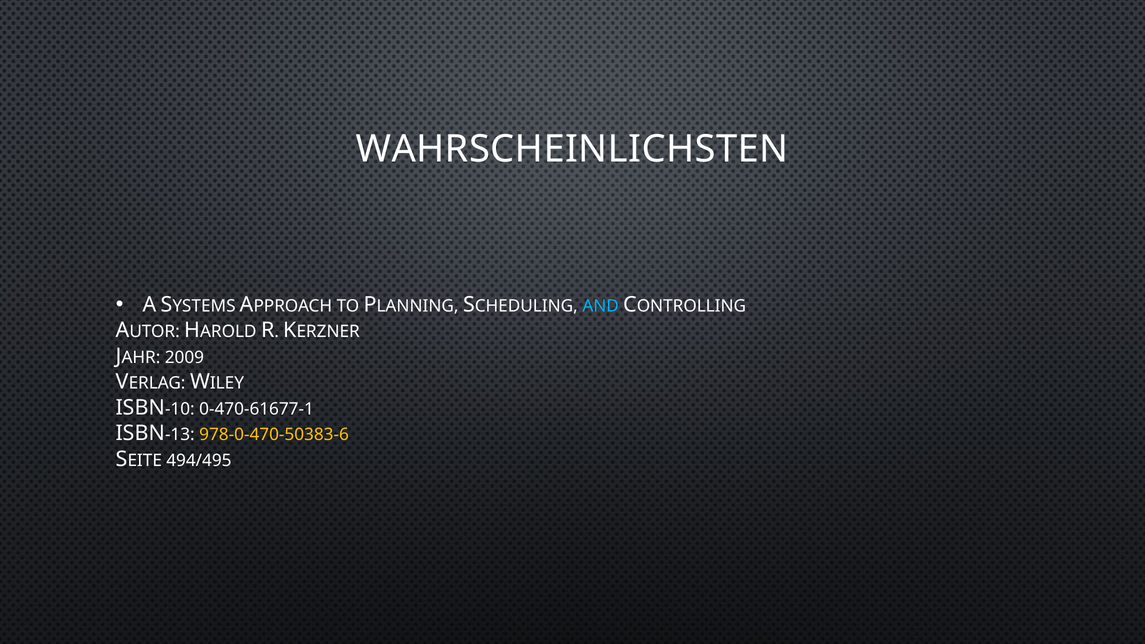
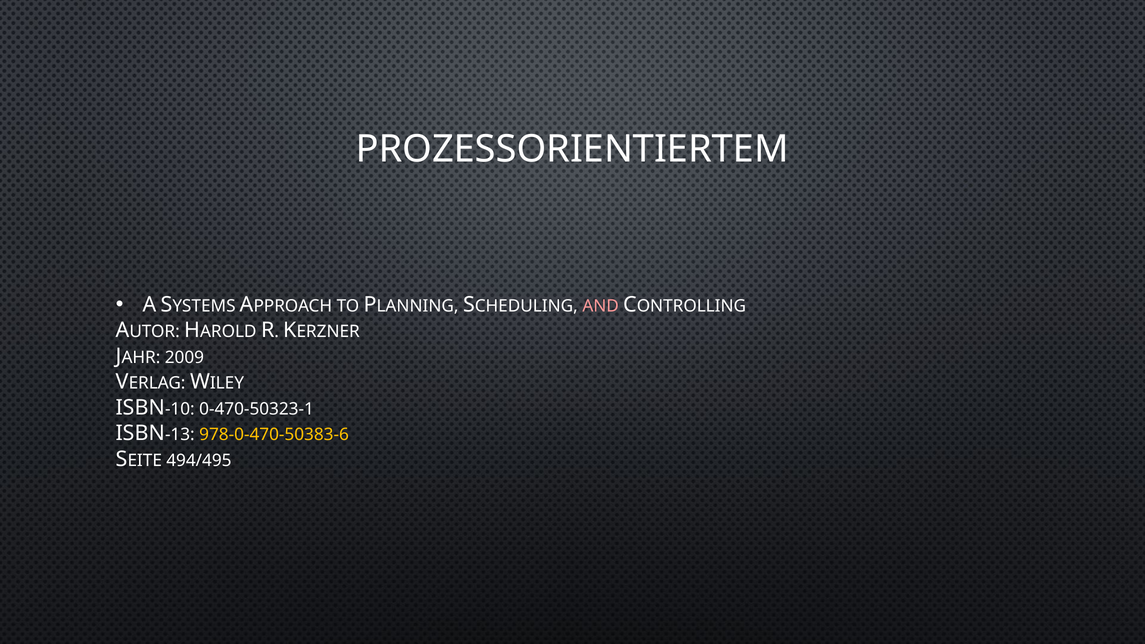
WAHRSCHEINLICHSTEN: WAHRSCHEINLICHSTEN -> PROZESSORIENTIERTEM (572, 149)
AND colour: light blue -> pink (601, 306)
0-470-61677-1: 0-470-61677-1 -> 0-470-50323-1 (257, 409)
